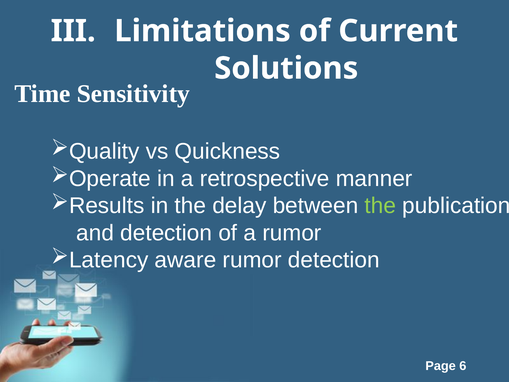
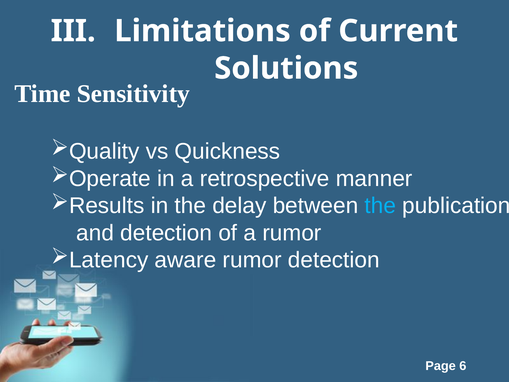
the colour: light green -> light blue (380, 206)
